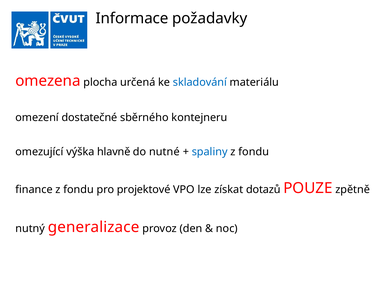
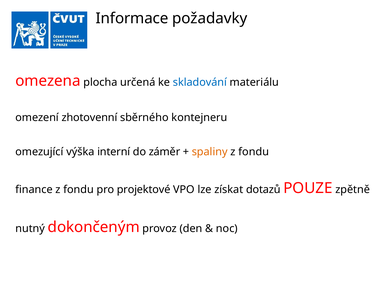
dostatečné: dostatečné -> zhotovenní (89, 118)
hlavně: hlavně -> interní (114, 152)
nutné: nutné -> záměr (164, 152)
spaliny colour: blue -> orange (210, 152)
generalizace: generalizace -> dokončeným (94, 227)
